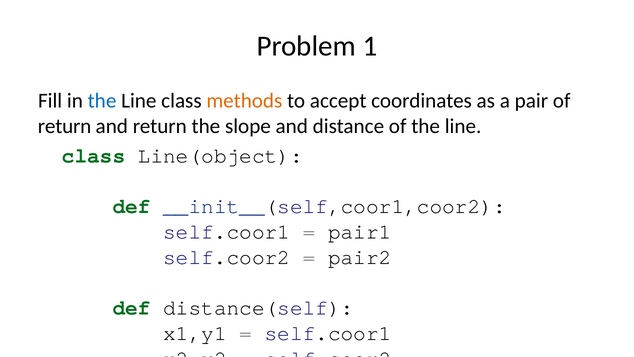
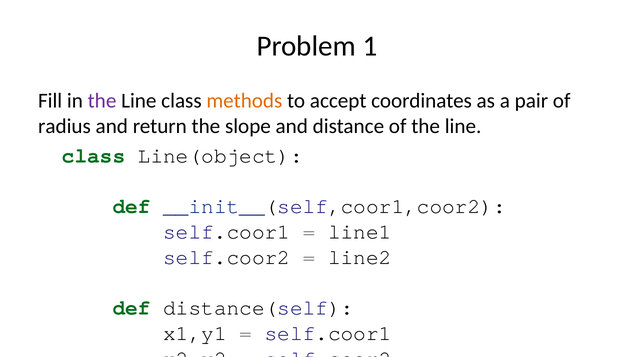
the colour: blue -> purple (102, 101)
return: return -> radius (64, 126)
pair1: pair1 -> line1 (360, 232)
pair2: pair2 -> line2 (360, 257)
